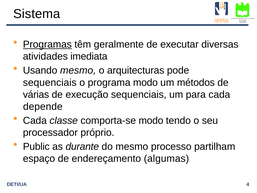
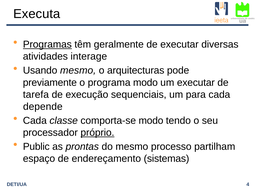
Sistema: Sistema -> Executa (37, 14)
imediata: imediata -> interage (89, 56)
sequenciais: sequenciais -> previamente (50, 82)
um métodos: métodos -> executar (196, 82)
várias: várias -> tarefa (36, 94)
próprio underline: none -> present (97, 132)
durante: durante -> prontas (82, 146)
algumas: algumas -> sistemas (167, 158)
